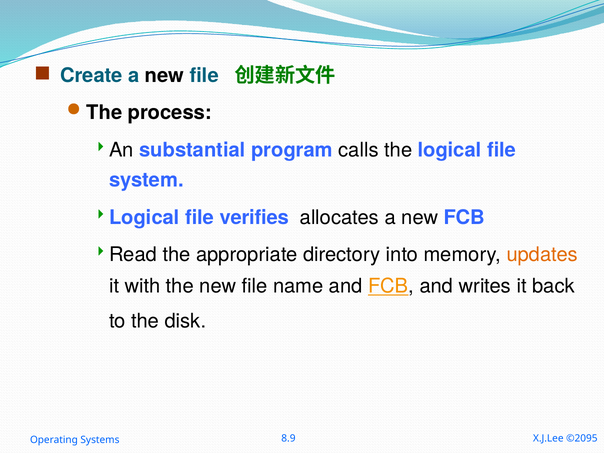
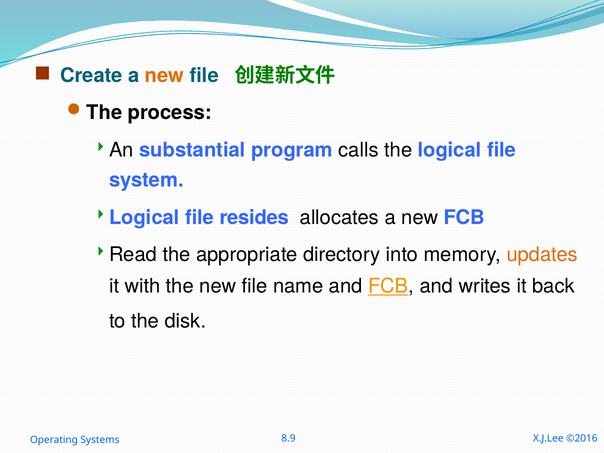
new colour: black -> orange (165, 75)
verifies: verifies -> resides (254, 217)
©2095: ©2095 -> ©2016 (582, 438)
